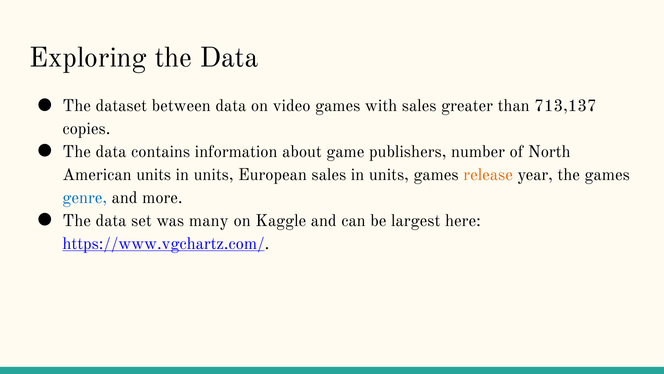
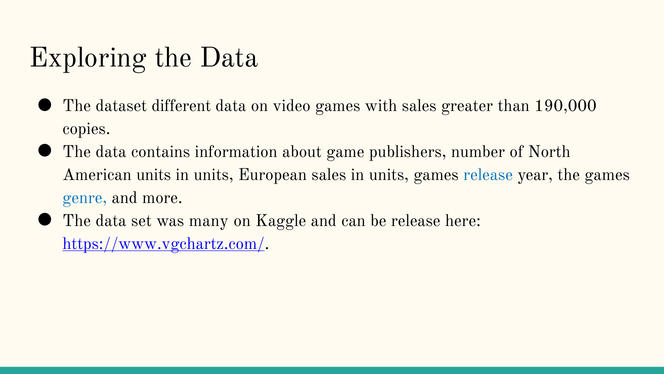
between: between -> different (181, 106)
713,137: 713,137 -> 190,000 (566, 106)
release colour: orange -> blue (488, 175)
be largest: largest -> release (416, 220)
